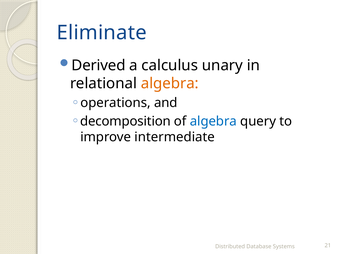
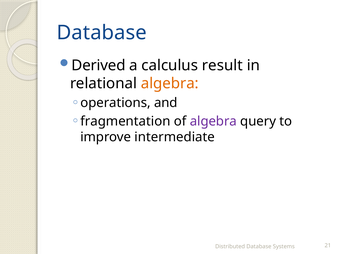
Eliminate: Eliminate -> Database (102, 33)
unary: unary -> result (222, 65)
decomposition: decomposition -> fragmentation (125, 121)
algebra colour: blue -> purple (213, 121)
